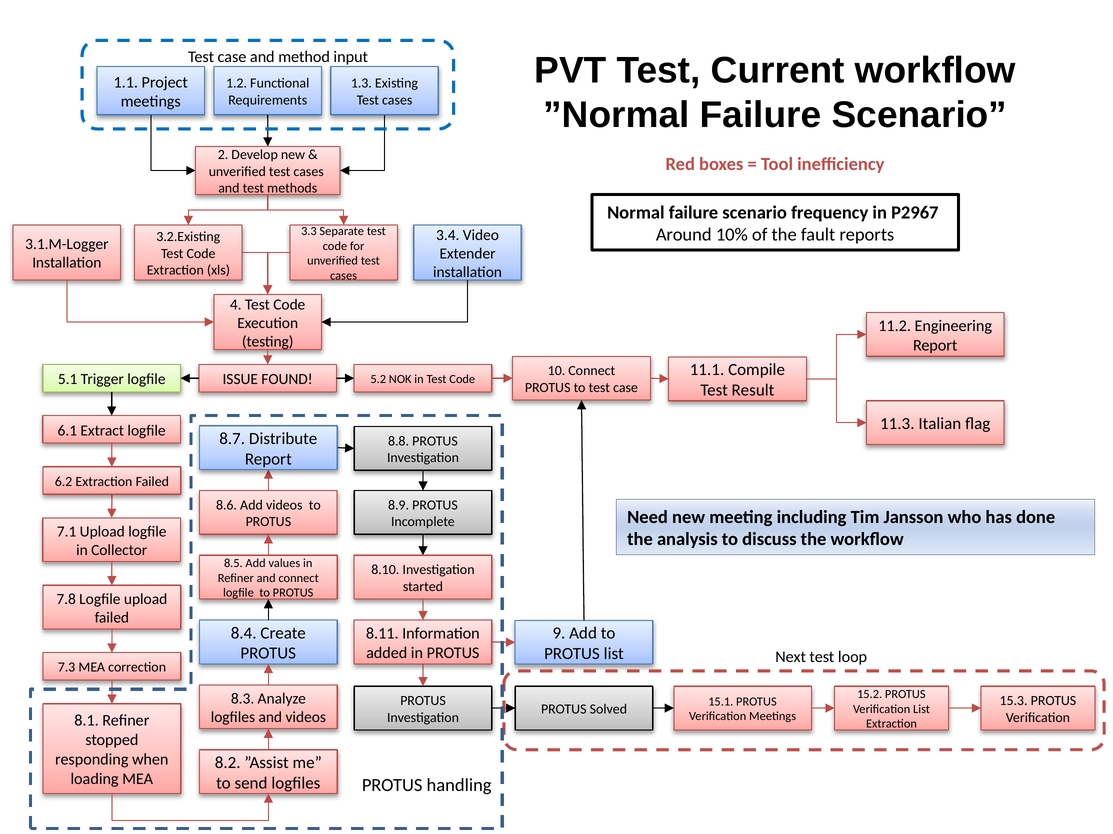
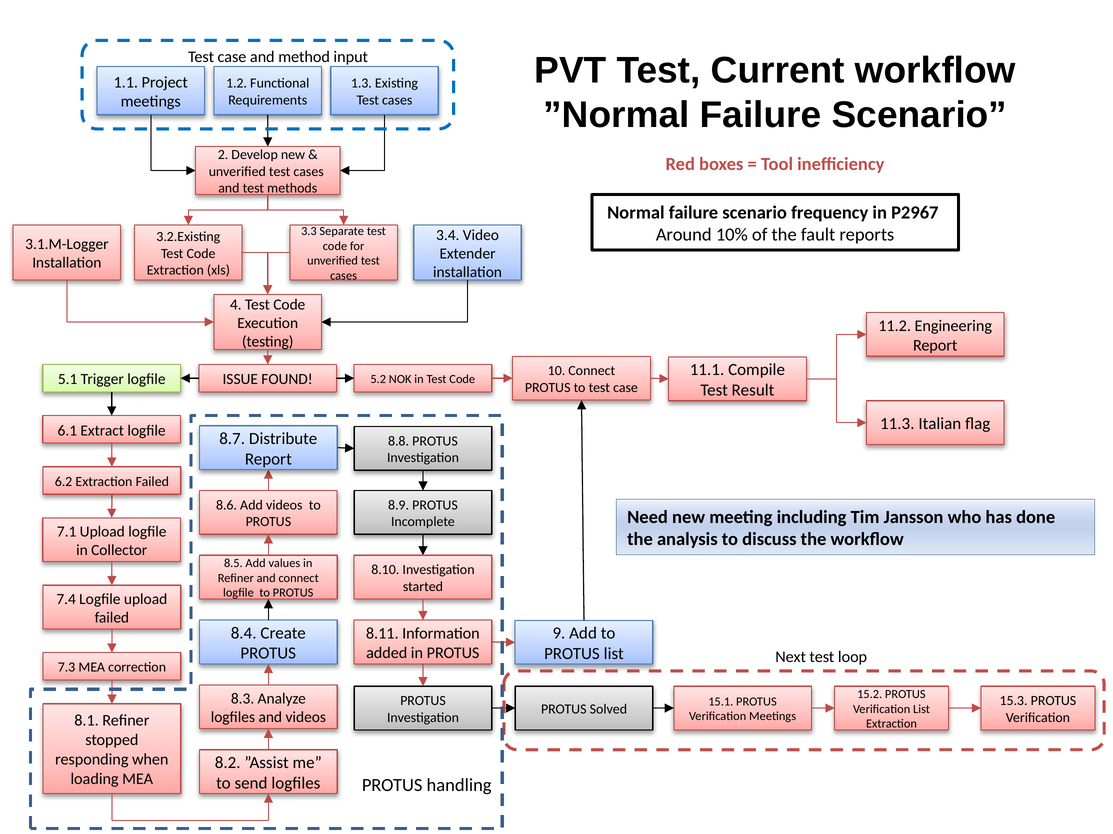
7.8: 7.8 -> 7.4 (66, 599)
